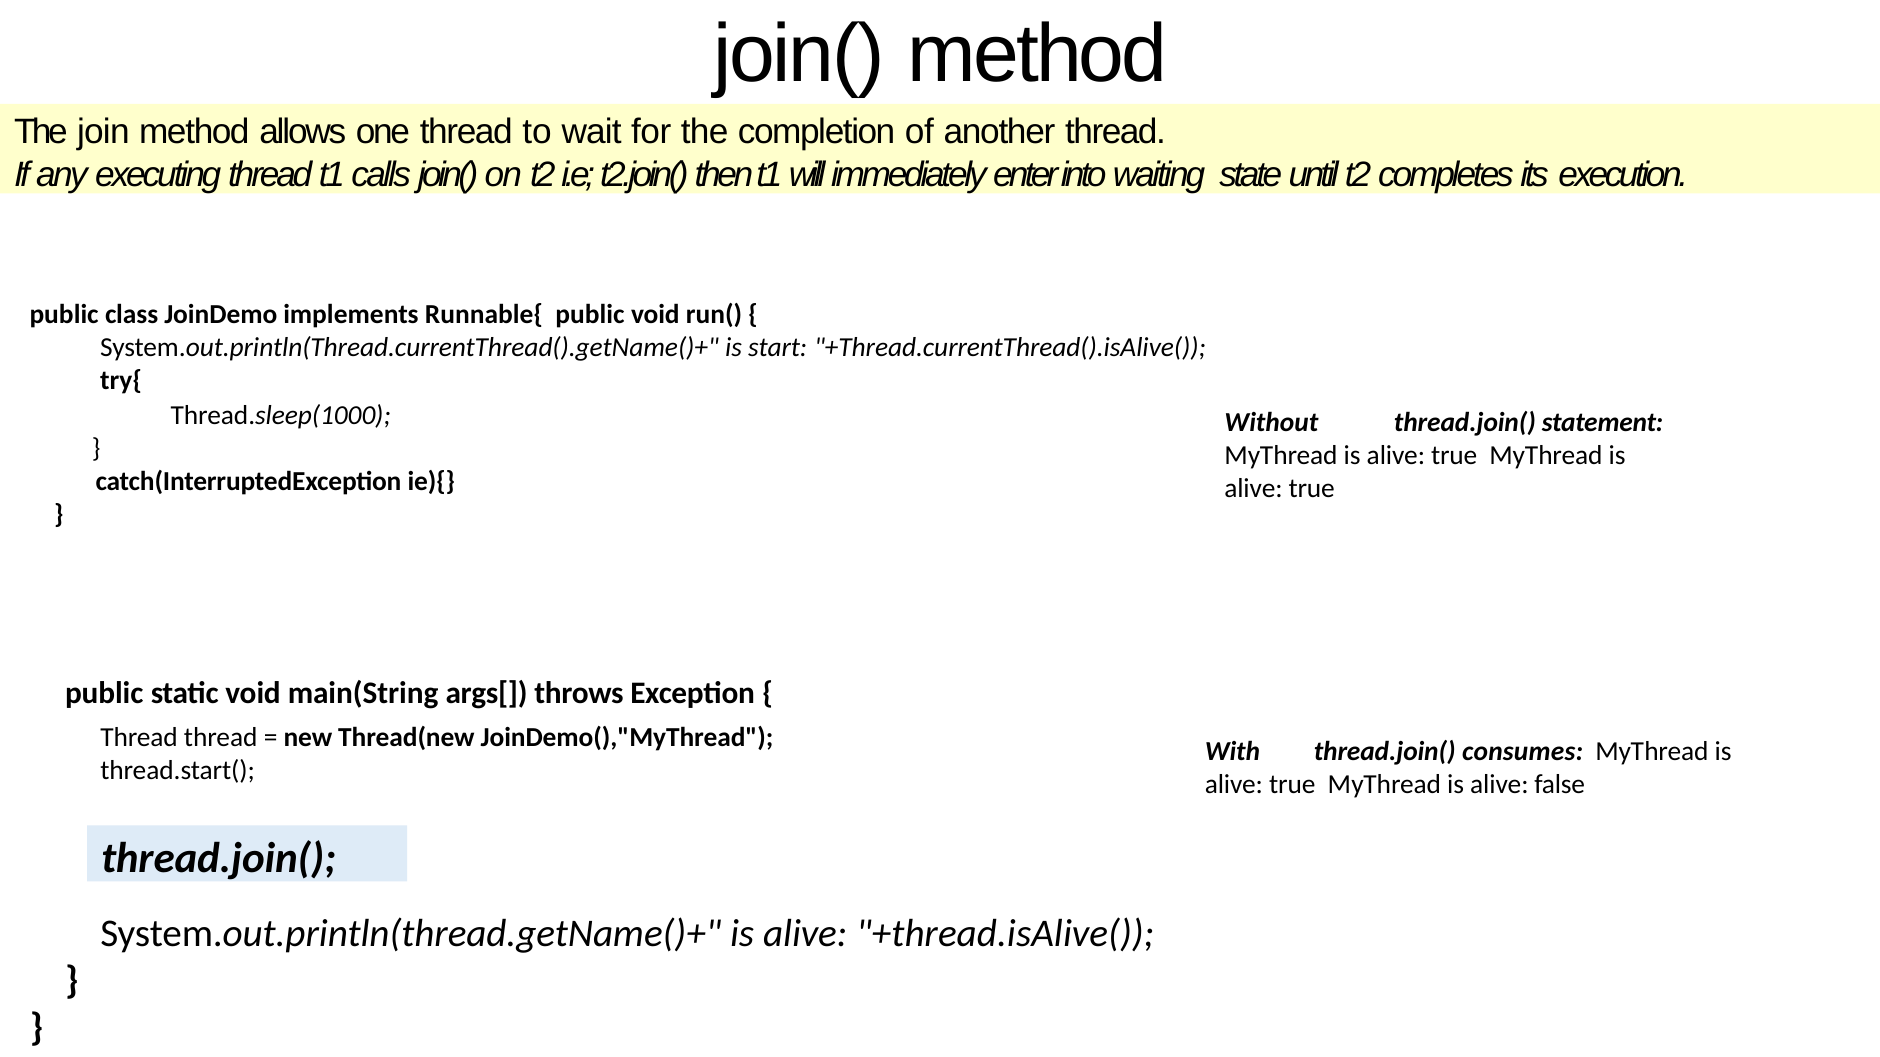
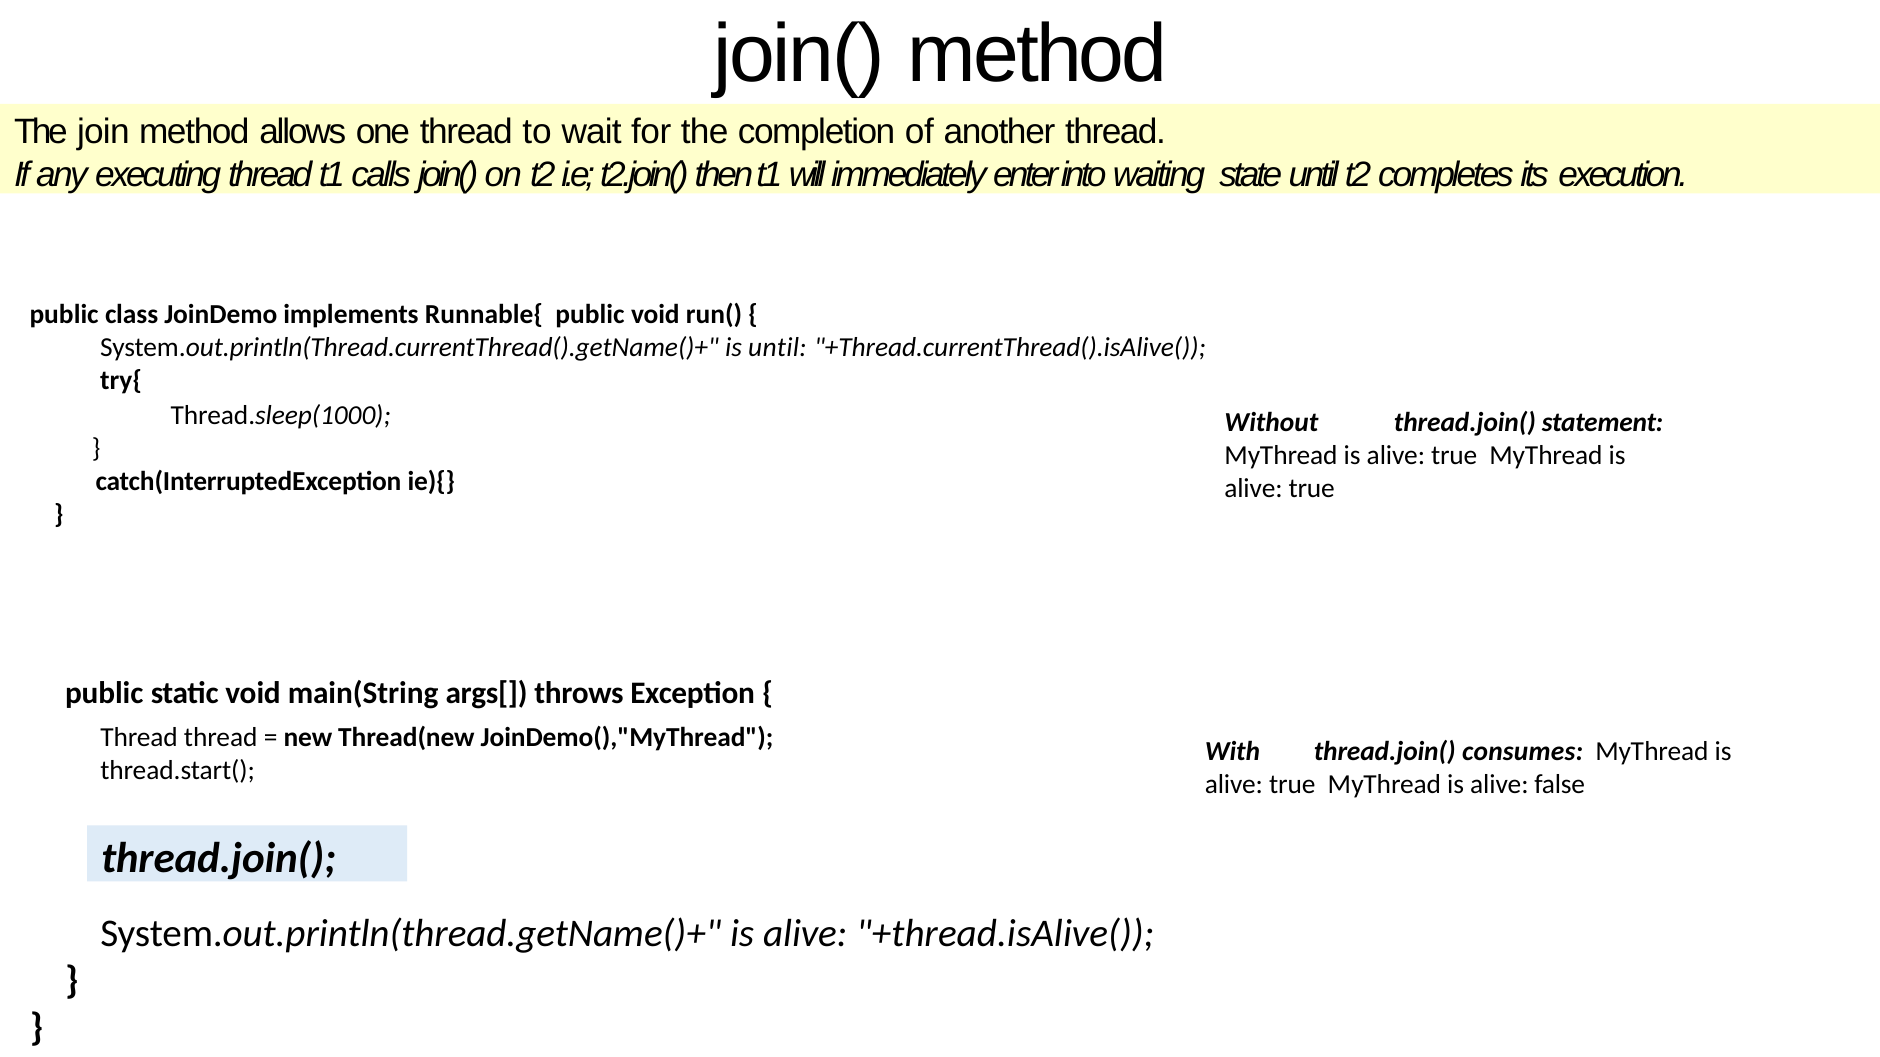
is start: start -> until (777, 348)
